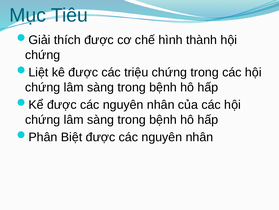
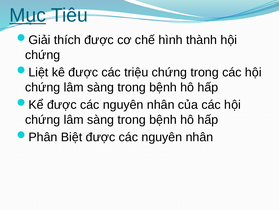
Mục underline: none -> present (28, 15)
